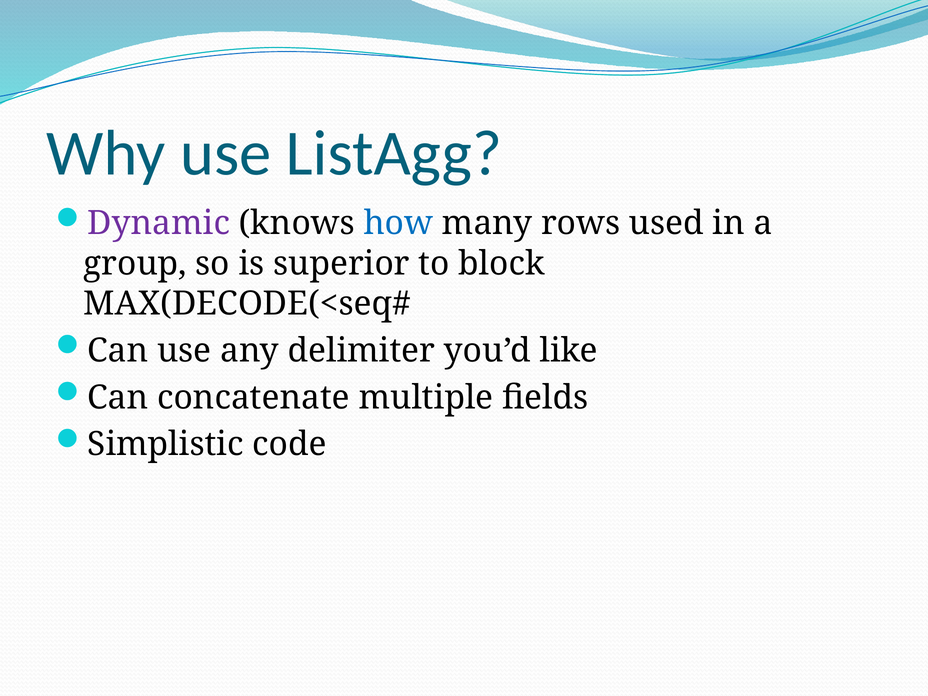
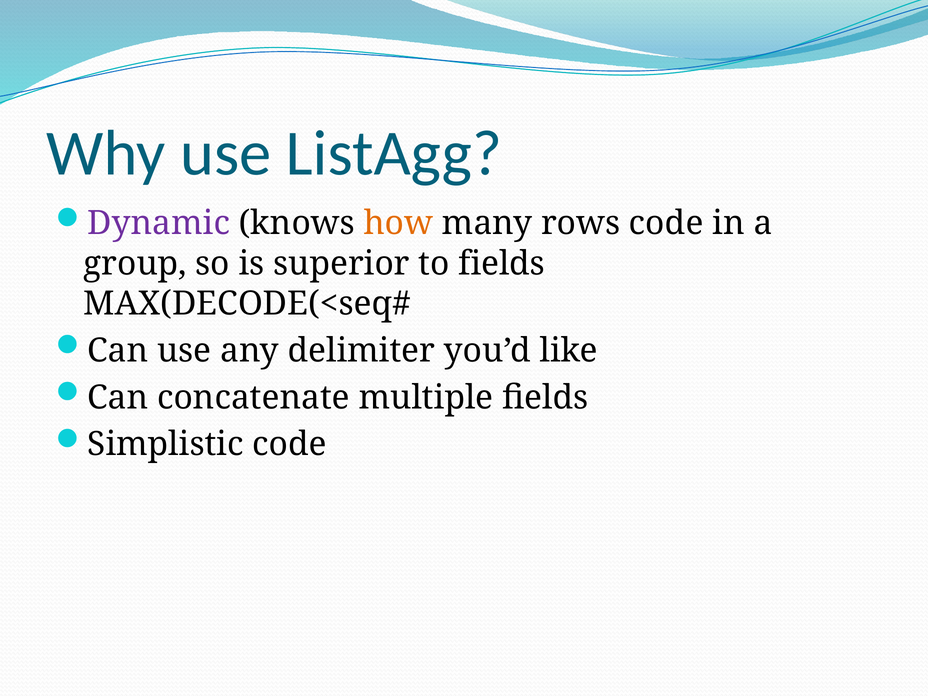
how colour: blue -> orange (398, 223)
rows used: used -> code (666, 223)
to block: block -> fields (502, 264)
